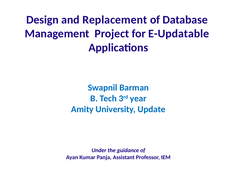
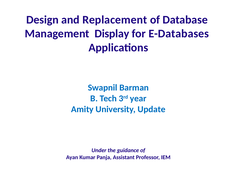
Project: Project -> Display (112, 34)
E-Updatable: E-Updatable -> E-Databases (179, 34)
